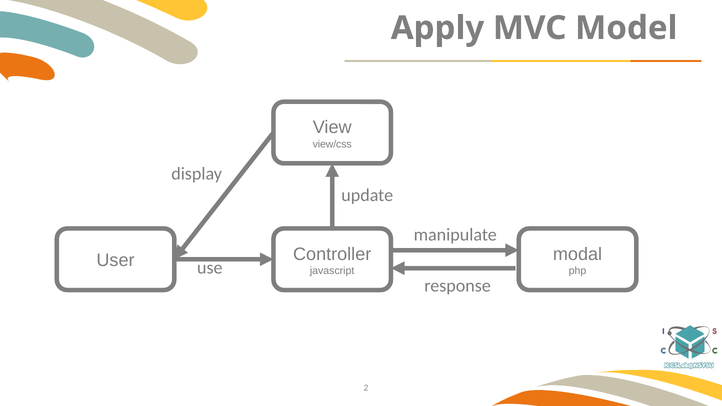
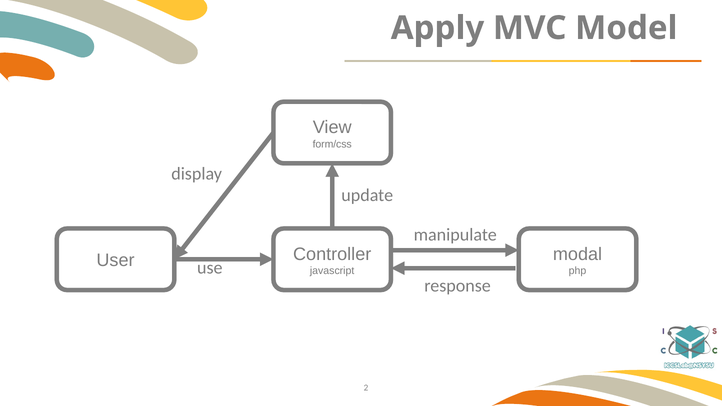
view/css: view/css -> form/css (332, 144)
